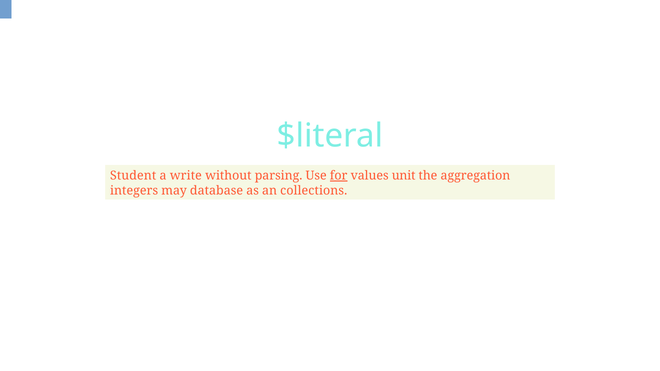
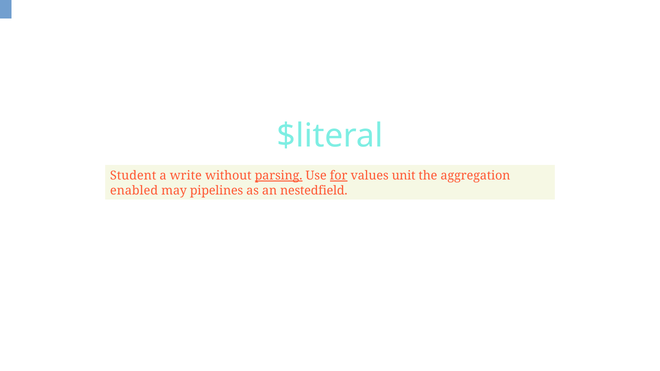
parsing underline: none -> present (279, 176)
integers: integers -> enabled (134, 191)
database: database -> pipelines (217, 191)
collections: collections -> nestedfield (314, 191)
